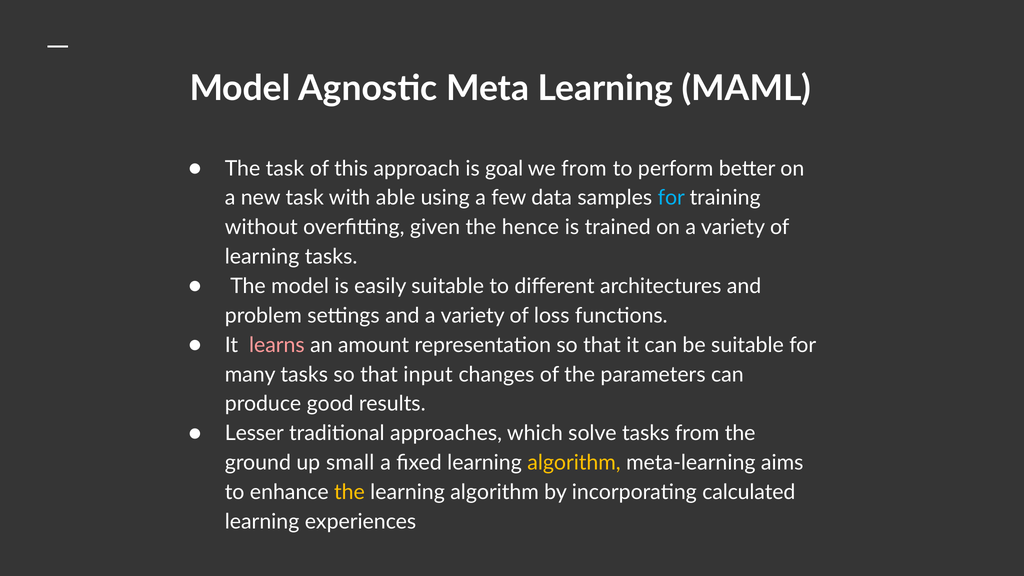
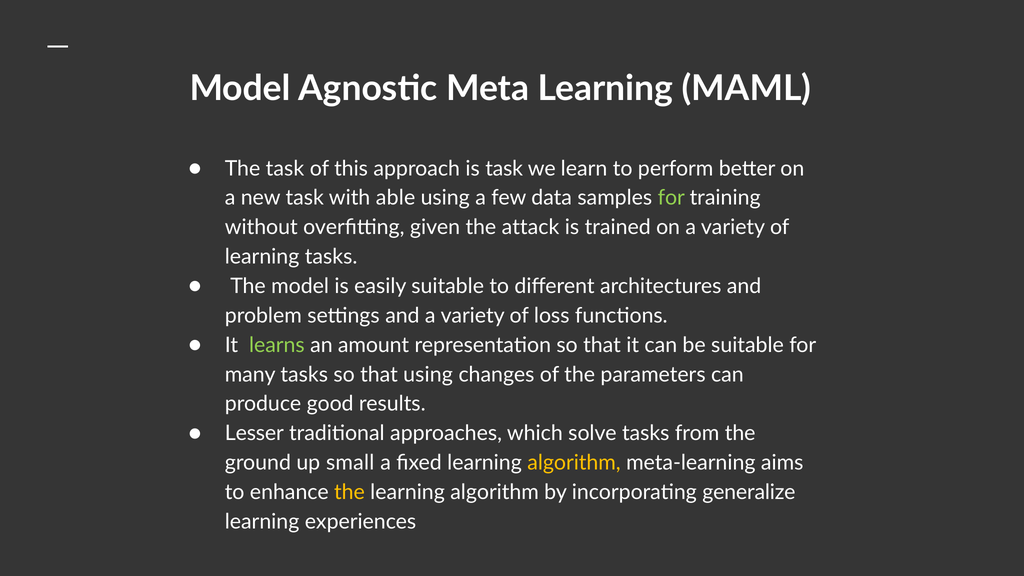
is goal: goal -> task (504, 169)
we from: from -> learn (584, 169)
for colour: light blue -> light green (671, 198)
hence: hence -> attack (531, 227)
learns colour: pink -> light green (277, 345)
that input: input -> using (428, 375)
calculated: calculated -> generalize (749, 492)
